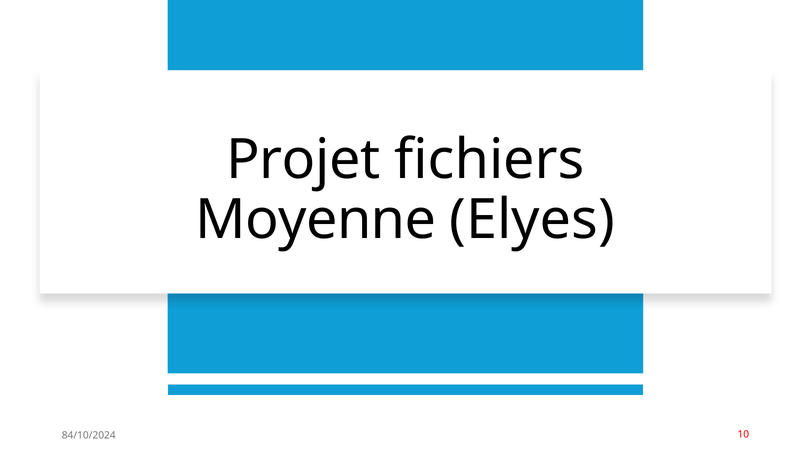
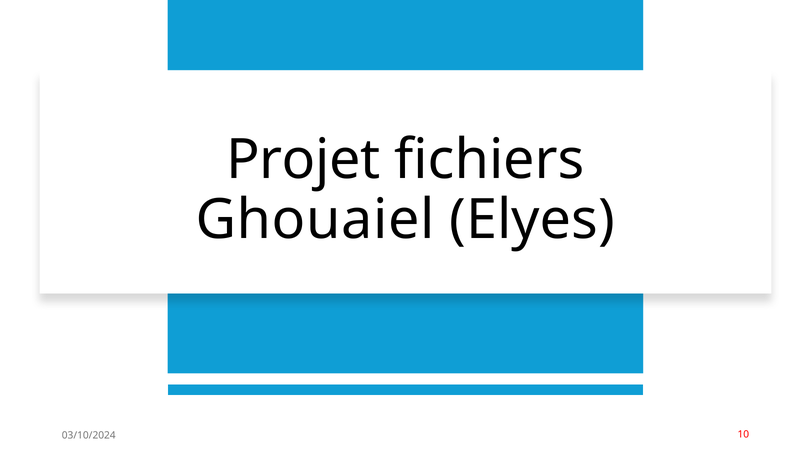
Moyenne: Moyenne -> Ghouaiel (315, 220)
84/10/2024: 84/10/2024 -> 03/10/2024 (89, 436)
